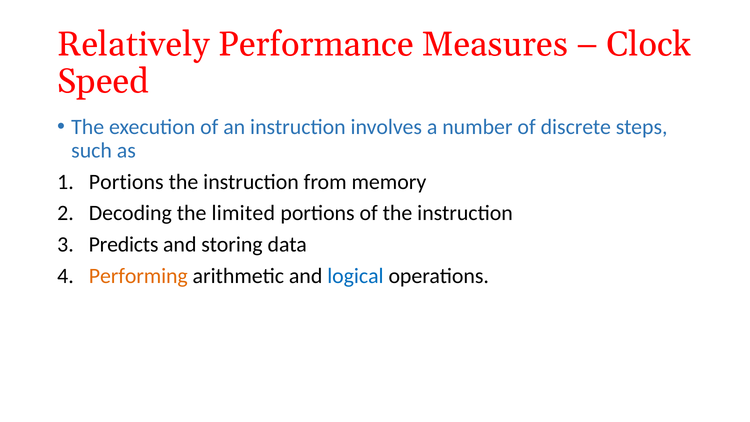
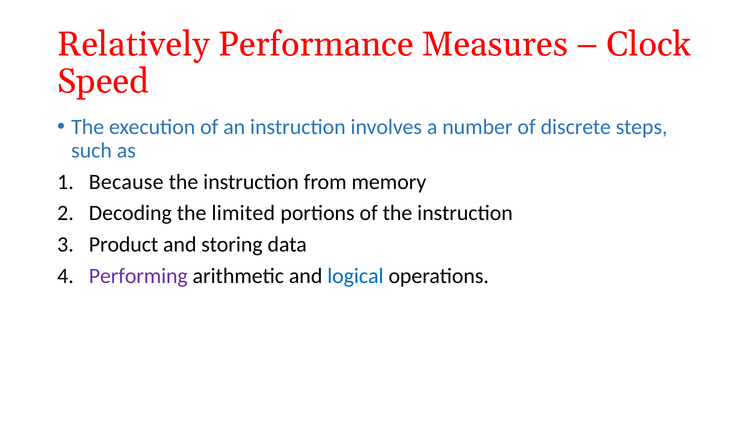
Portions: Portions -> Because (126, 182)
Predicts: Predicts -> Product (124, 245)
Performing colour: orange -> purple (138, 276)
